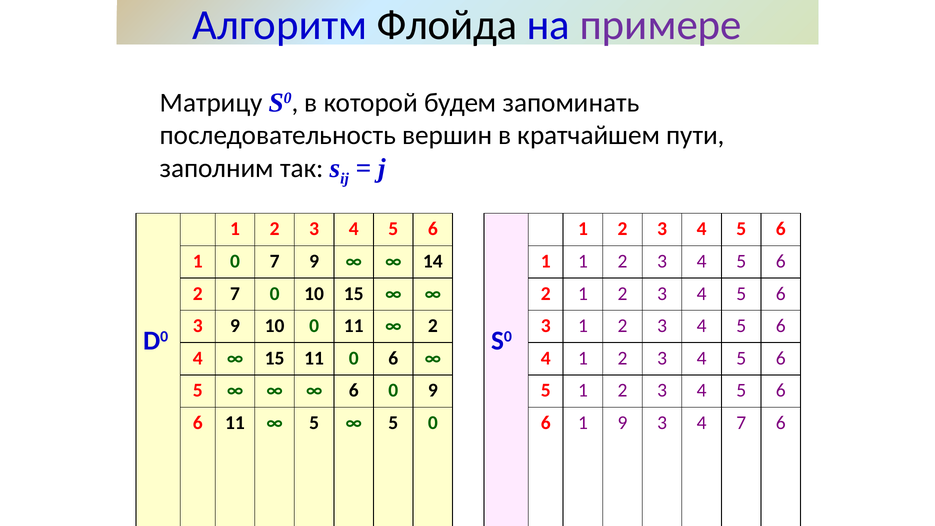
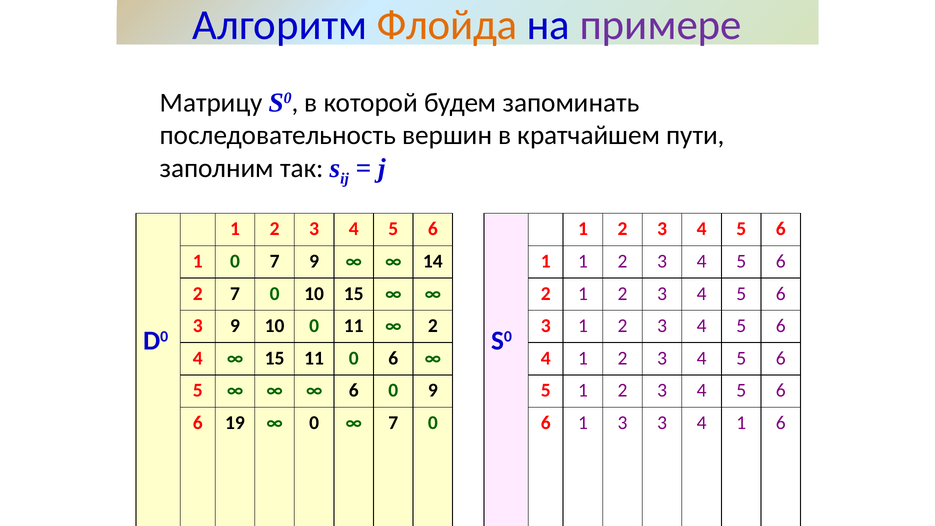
Флойда colour: black -> orange (447, 25)
6 11: 11 -> 19 (235, 423)
5: 5 -> 0 (314, 423)
5: 5 -> 7 (393, 423)
1 9: 9 -> 3 (623, 423)
3 4 7: 7 -> 1 (741, 423)
